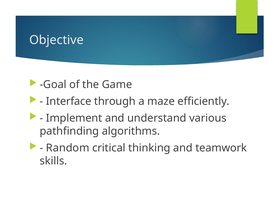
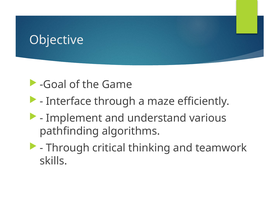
Random: Random -> Through (68, 148)
